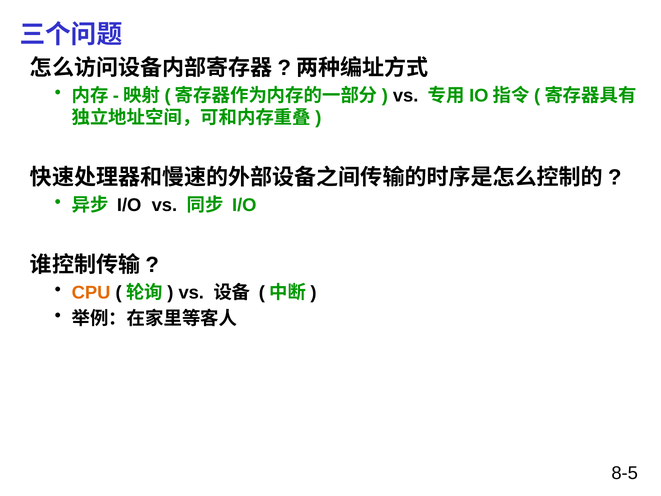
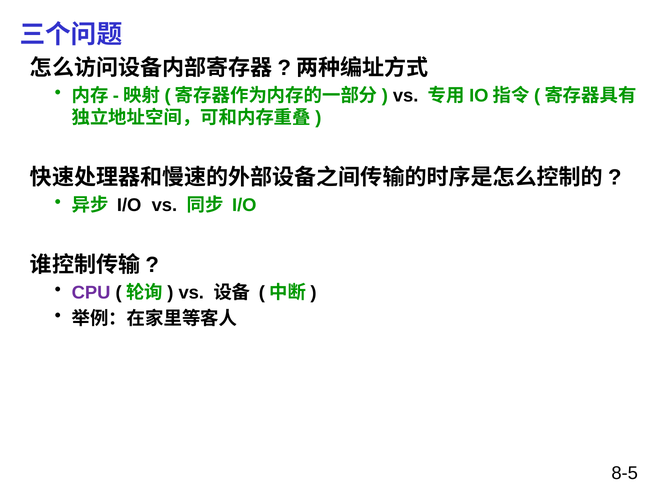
CPU colour: orange -> purple (91, 293)
